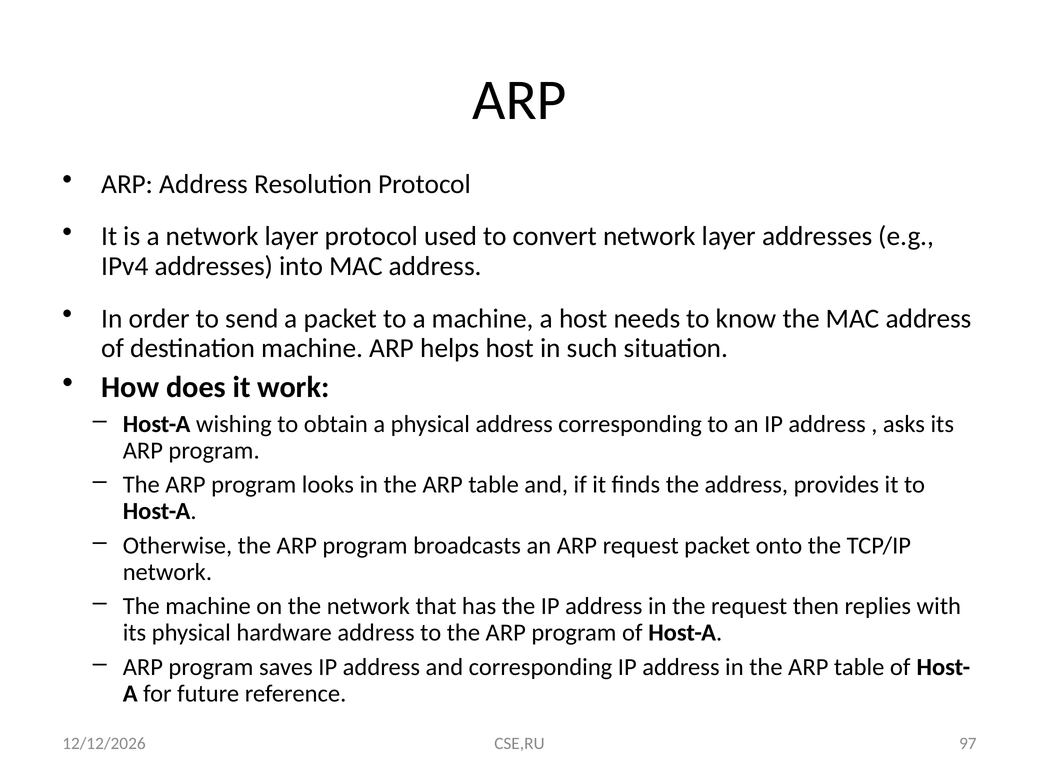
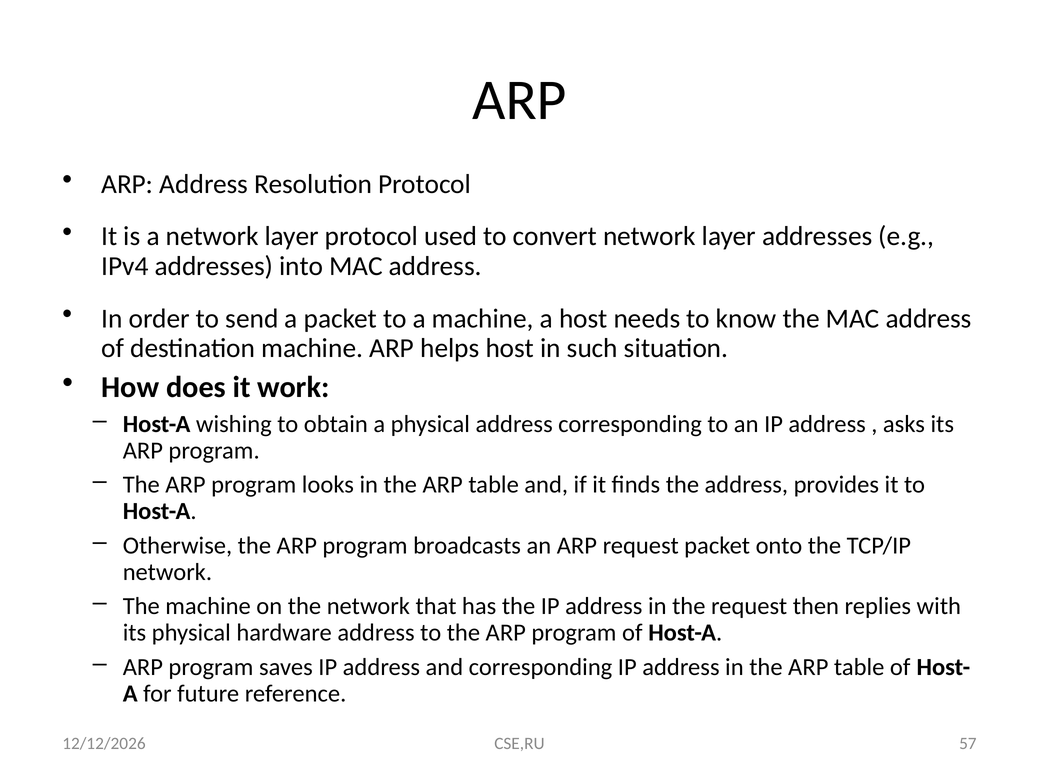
97: 97 -> 57 (968, 744)
